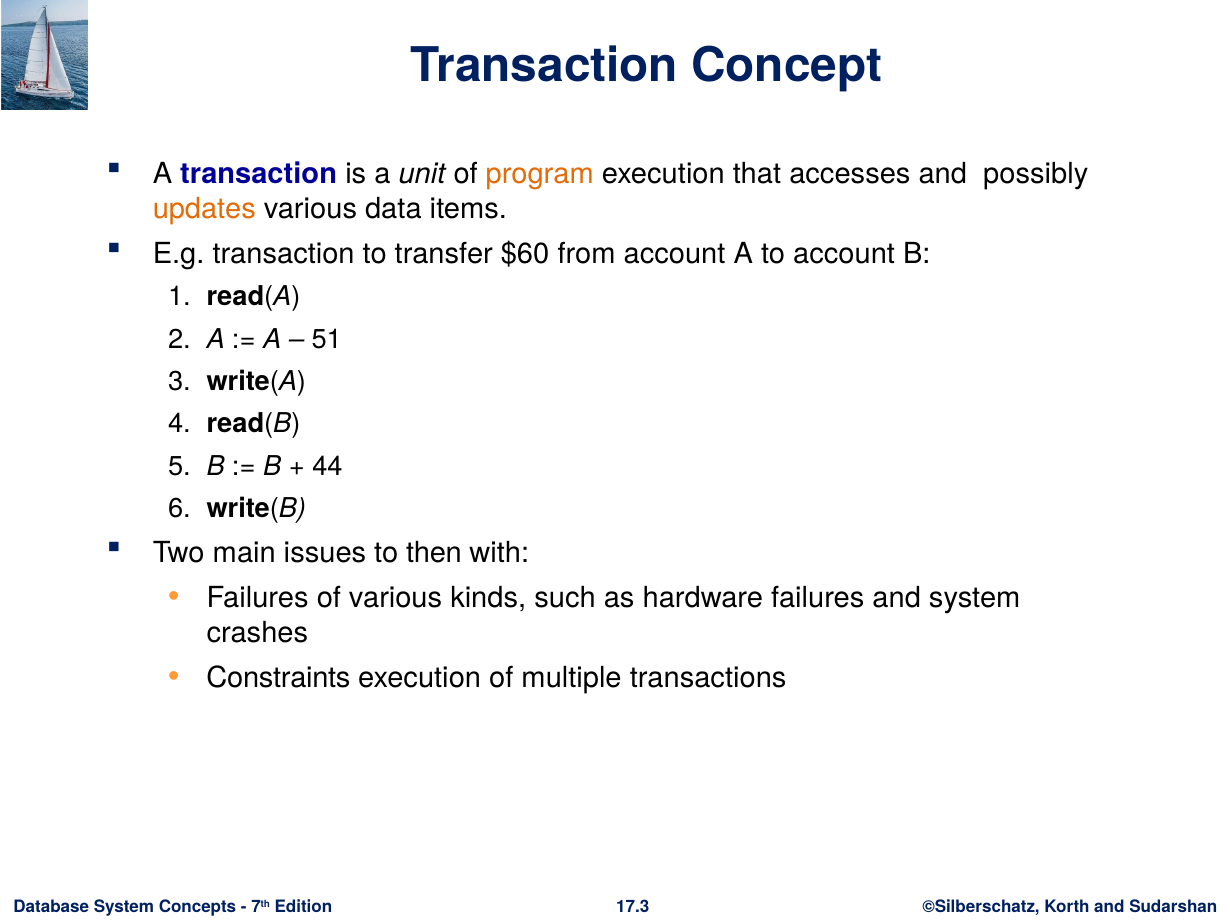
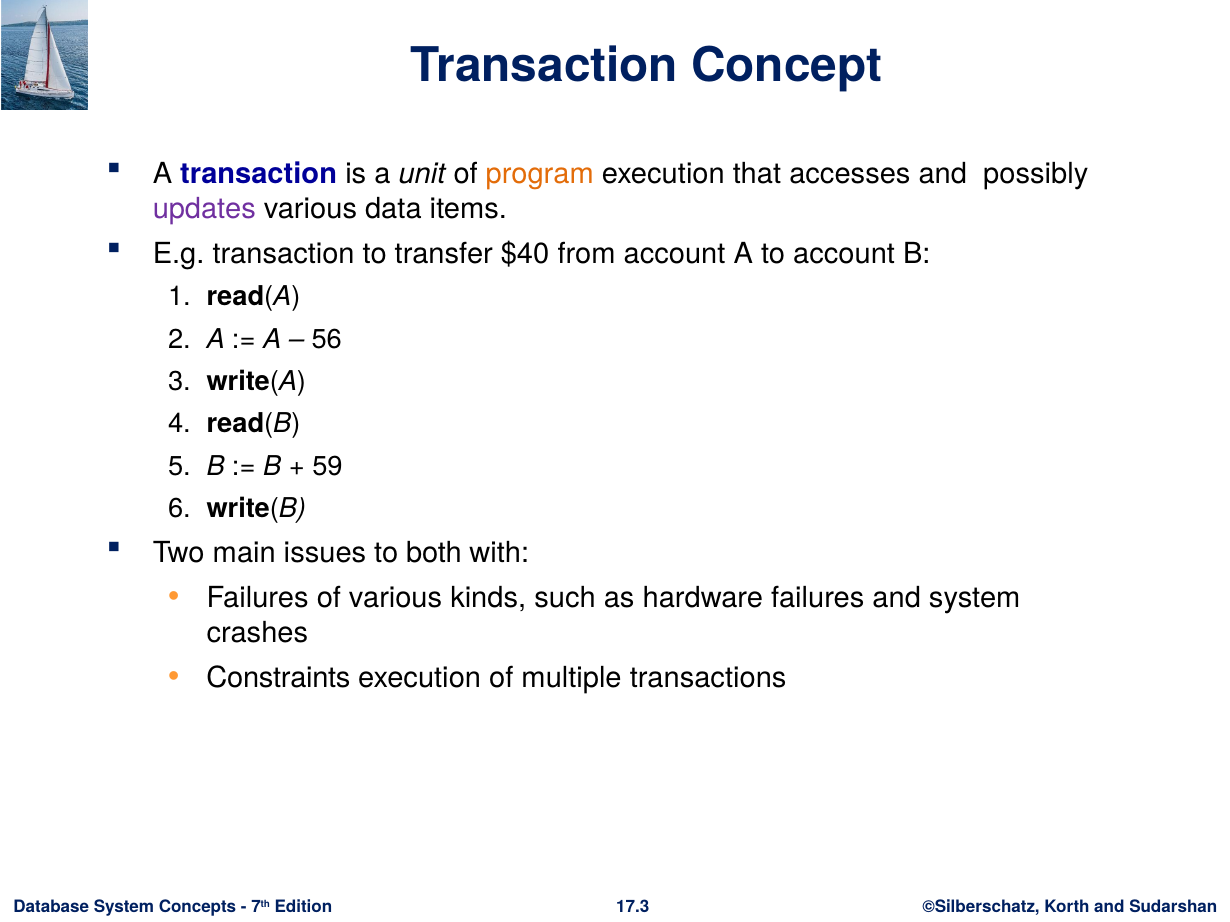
updates colour: orange -> purple (204, 209)
$60: $60 -> $40 (525, 254)
51: 51 -> 56 (327, 339)
44: 44 -> 59 (328, 467)
then: then -> both (434, 553)
